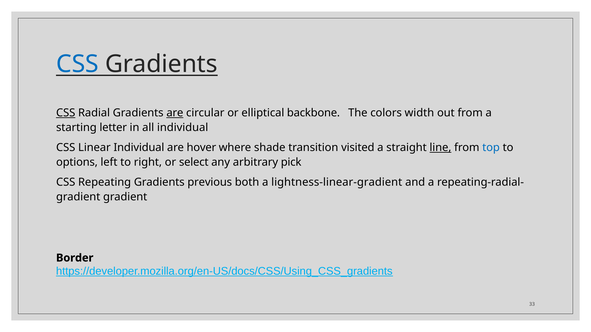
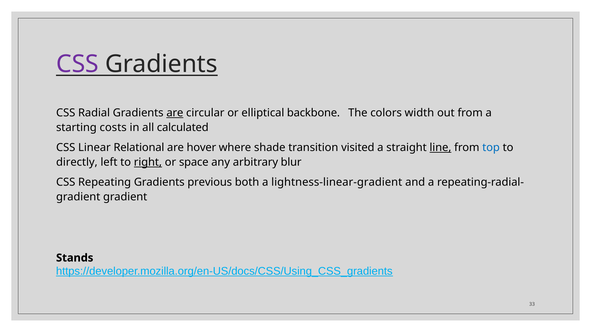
CSS colour: blue -> purple (77, 64)
CSS underline: present -> none (66, 113)
letter: letter -> costs (113, 128)
all individual: individual -> calculated (183, 128)
Linear Individual: Individual -> Relational (139, 148)
options: options -> directly (77, 162)
right underline: none -> present (148, 162)
select: select -> space (194, 162)
pick: pick -> blur (291, 162)
Border: Border -> Stands (75, 258)
